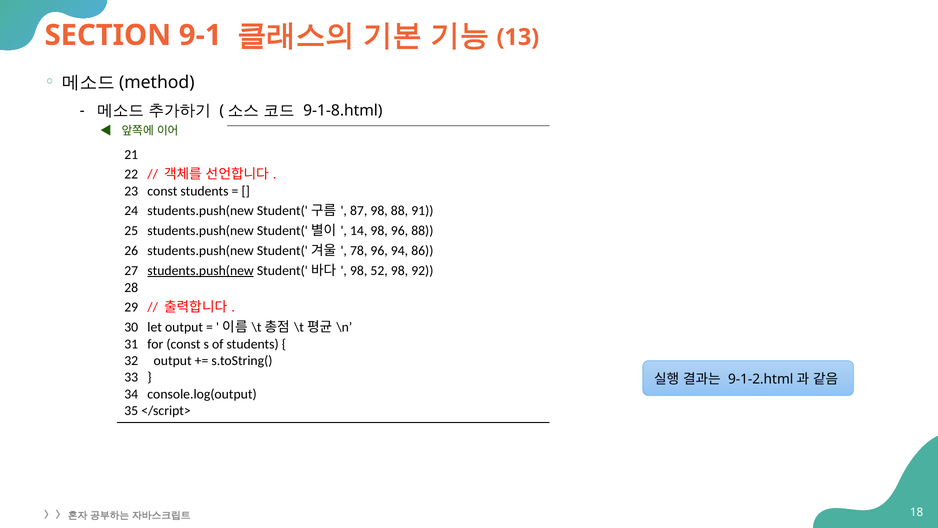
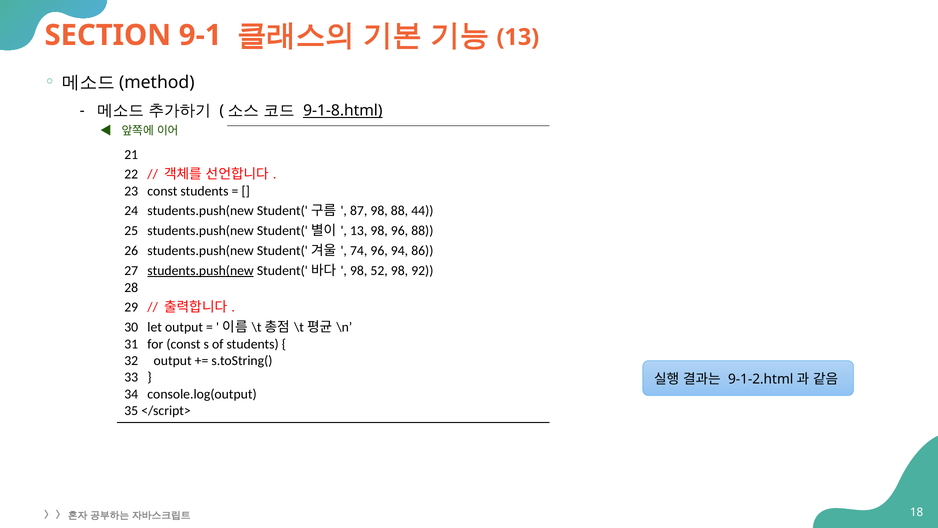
9-1-8.html underline: none -> present (343, 111)
91: 91 -> 44 (422, 211)
14: 14 -> 13 (359, 230)
78: 78 -> 74 (359, 250)
